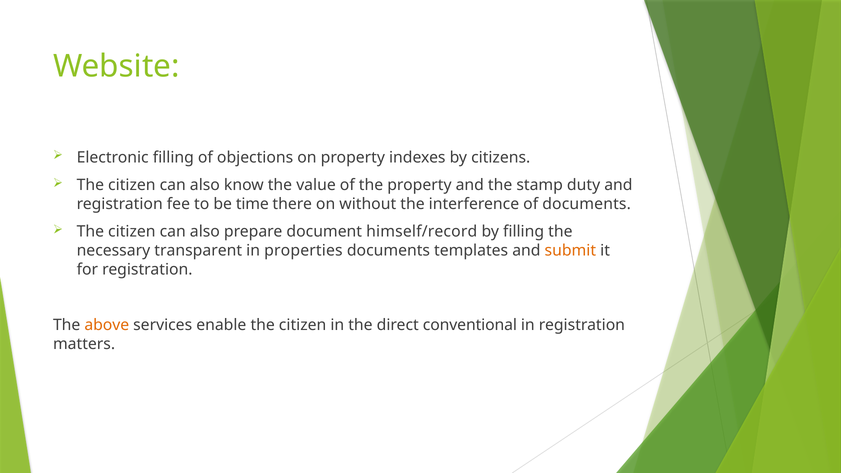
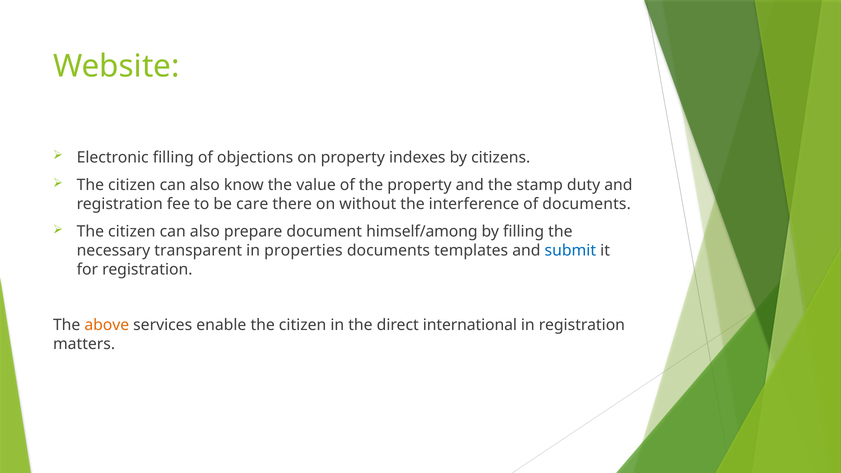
time: time -> care (252, 204)
himself/record: himself/record -> himself/among (422, 232)
submit colour: orange -> blue (570, 251)
conventional: conventional -> international (470, 325)
